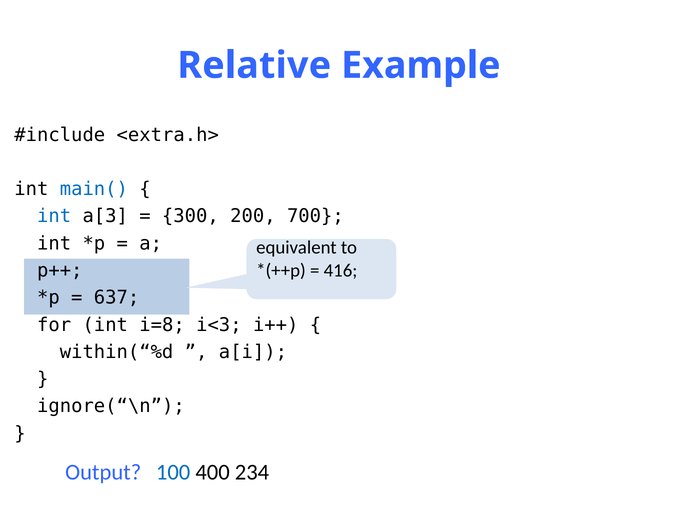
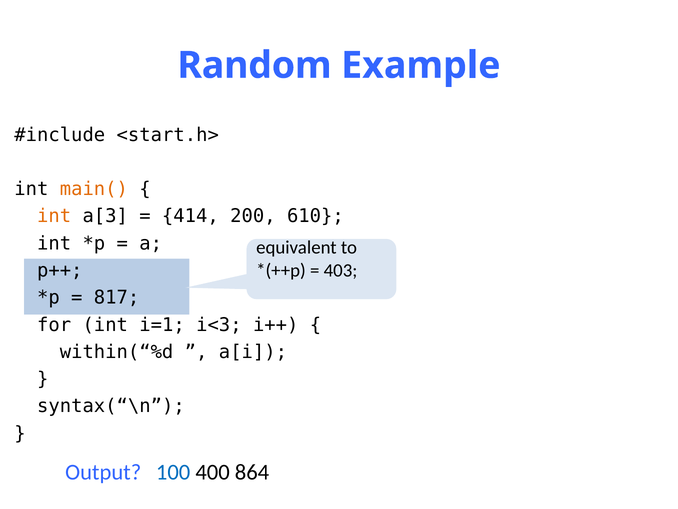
Relative: Relative -> Random (254, 65)
<extra.h>: <extra.h> -> <start.h> (168, 135)
main( colour: blue -> orange (94, 189)
int colour: blue -> orange (54, 216)
300: 300 -> 414 (190, 216)
700: 700 -> 610 (315, 216)
416: 416 -> 403 (341, 270)
637: 637 -> 817 (117, 297)
i=8: i=8 -> i=1 (162, 325)
ignore(“\n: ignore(“\n -> syntax(“\n (111, 406)
234: 234 -> 864 (252, 472)
